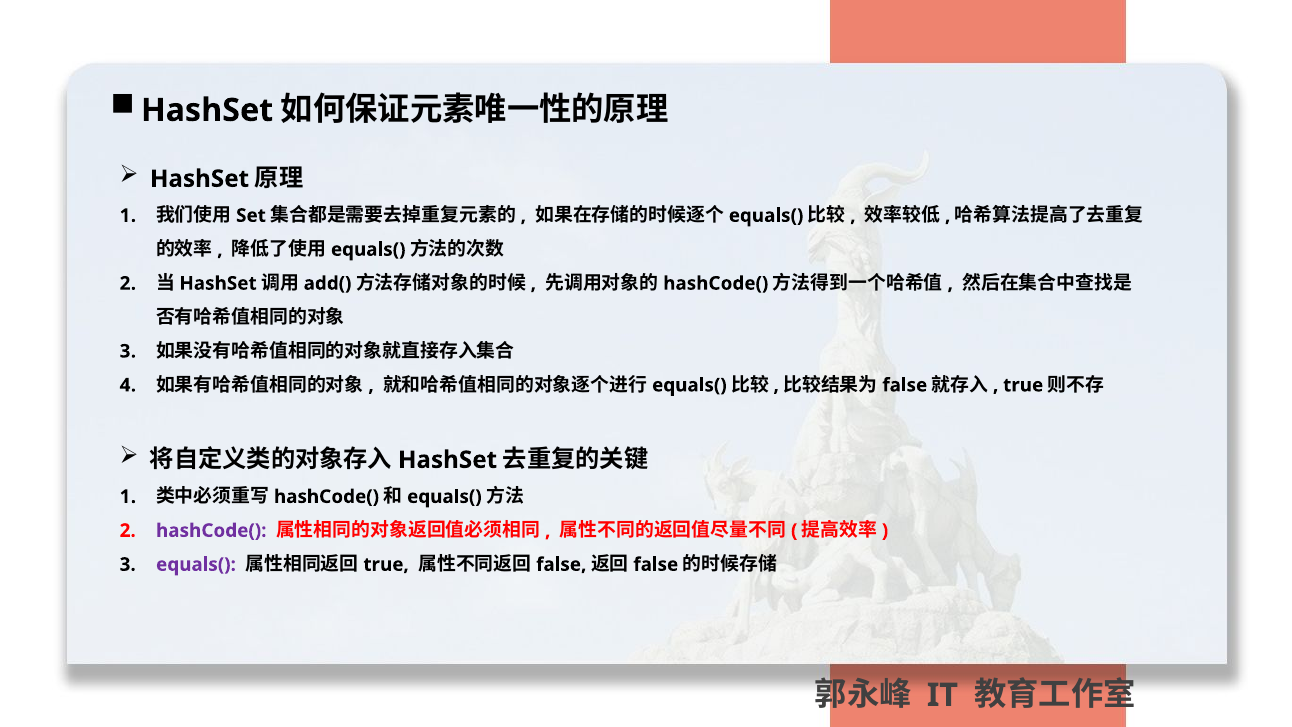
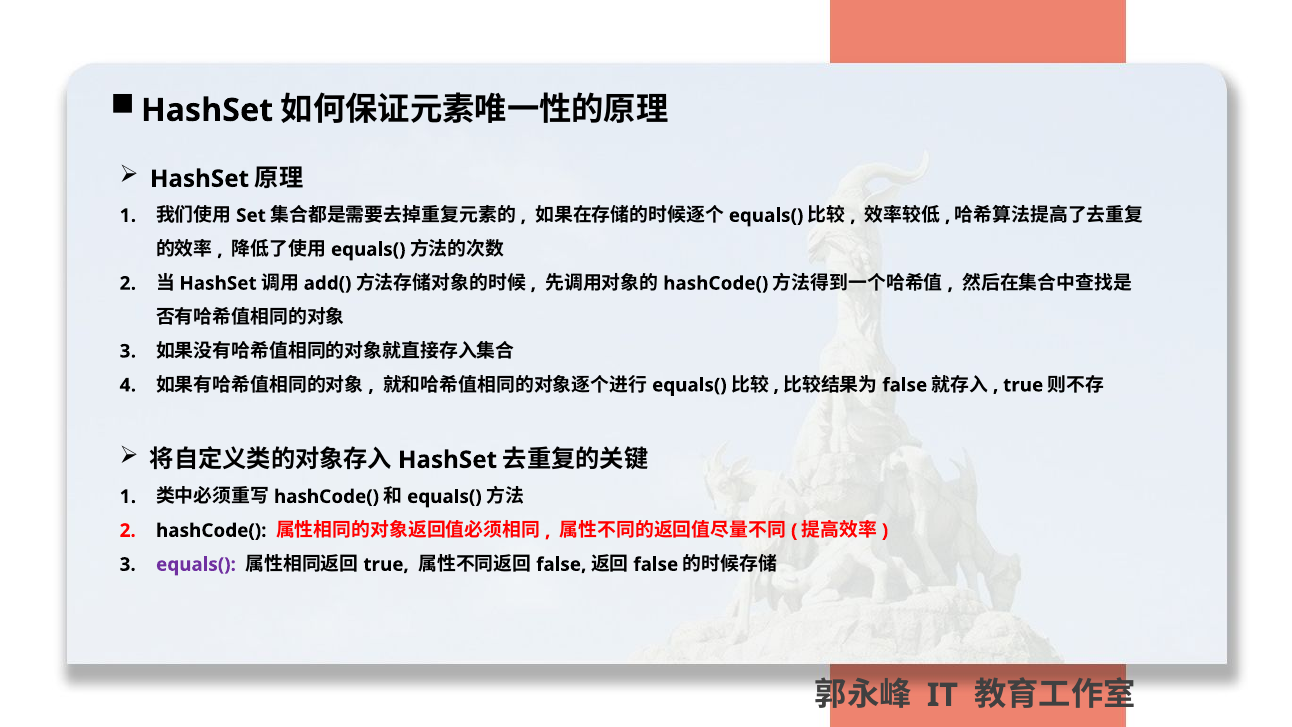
hashCode( colour: purple -> black (211, 530)
